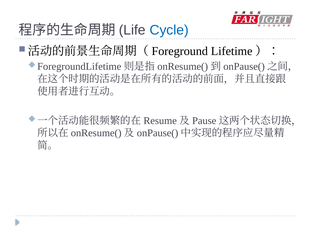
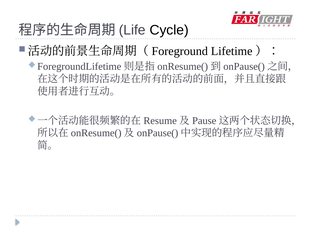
Cycle colour: blue -> black (169, 30)
